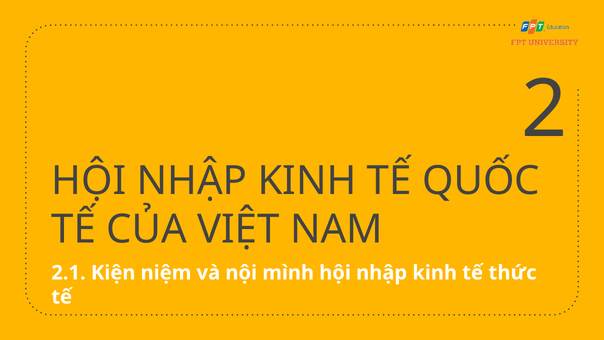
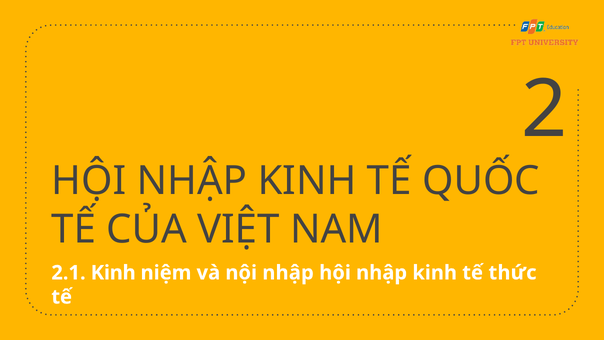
2.1 Kiện: Kiện -> Kinh (113, 273)
nội mình: mình -> nhập (288, 273)
